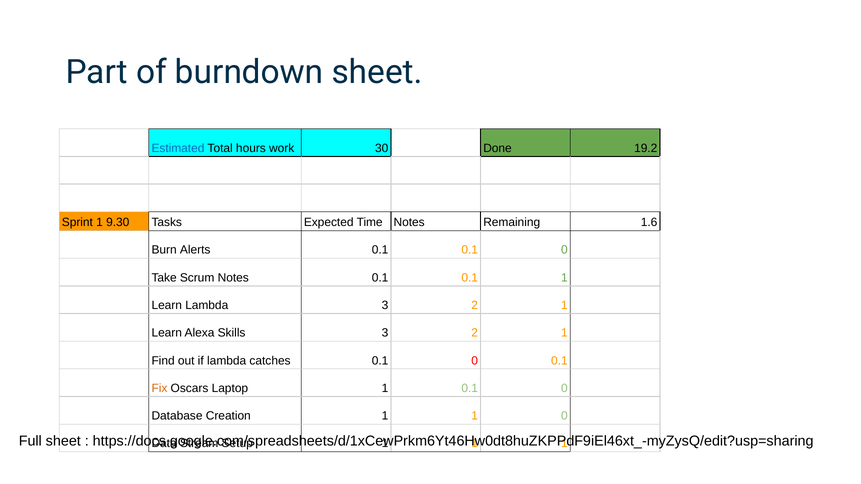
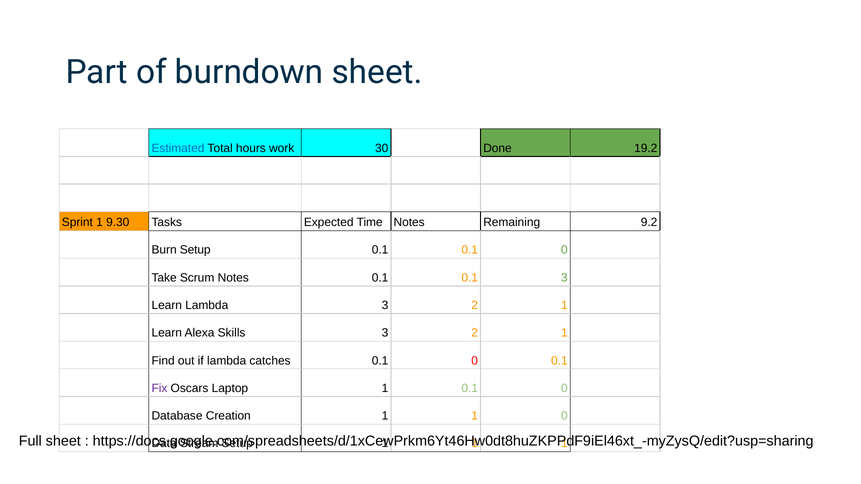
1.6: 1.6 -> 9.2 (649, 223)
Burn Alerts: Alerts -> Setup (195, 250)
0.1 1: 1 -> 3 (564, 278)
Fix colour: orange -> purple (159, 388)
